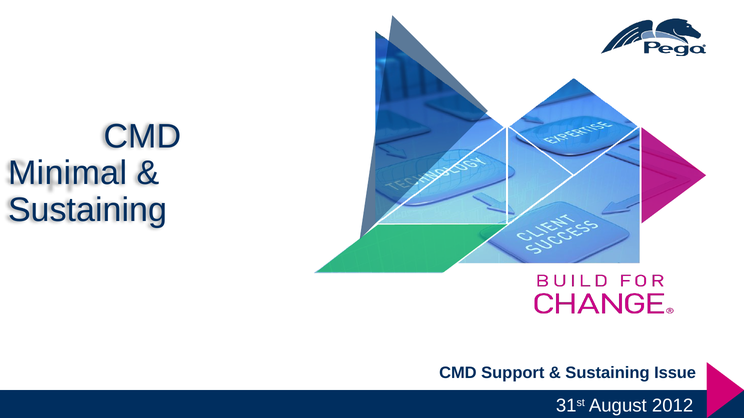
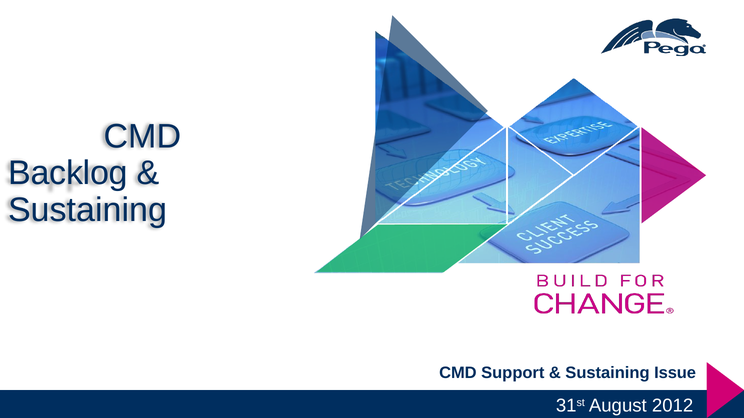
Minimal: Minimal -> Backlog (68, 173)
